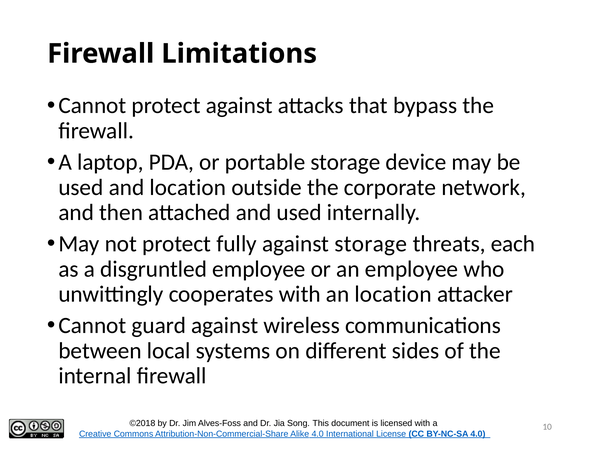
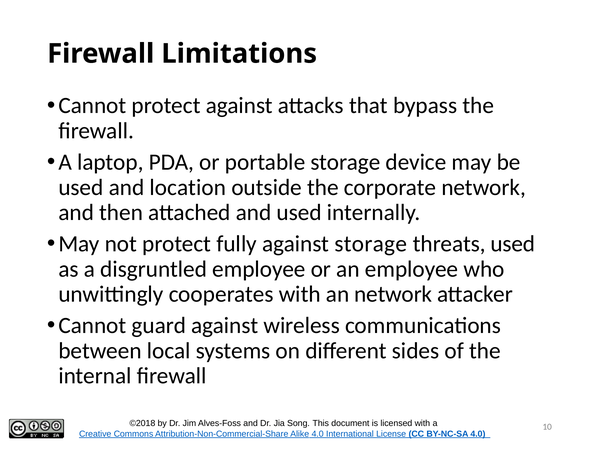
threats each: each -> used (513, 244)
an location: location -> network (393, 294)
